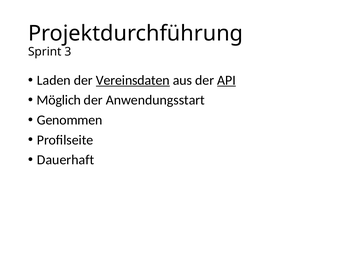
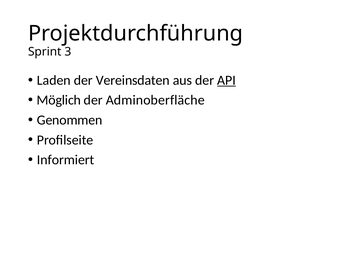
Vereinsdaten underline: present -> none (133, 80)
Anwendungsstart: Anwendungsstart -> Adminoberfläche (155, 100)
Dauerhaft: Dauerhaft -> Informiert (66, 160)
